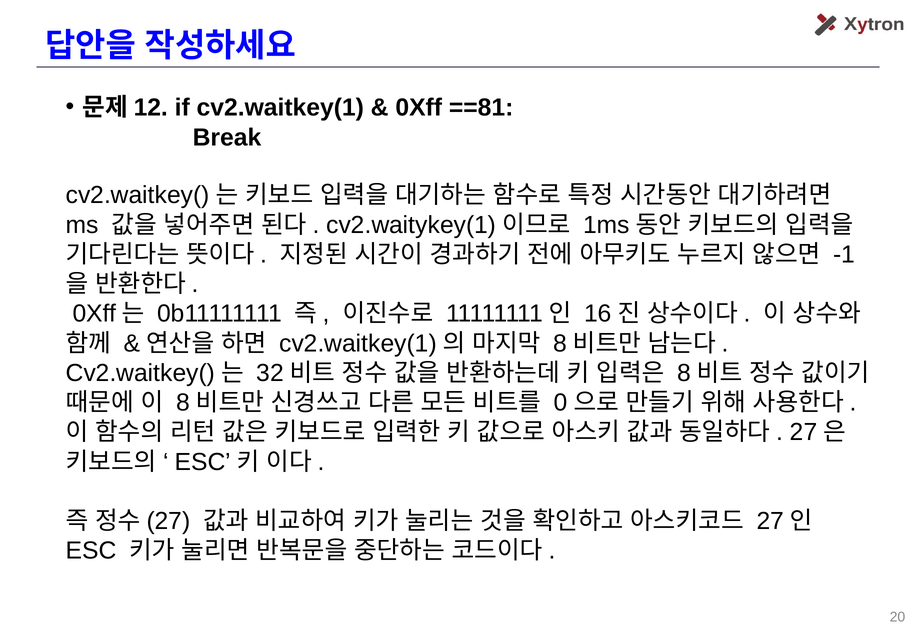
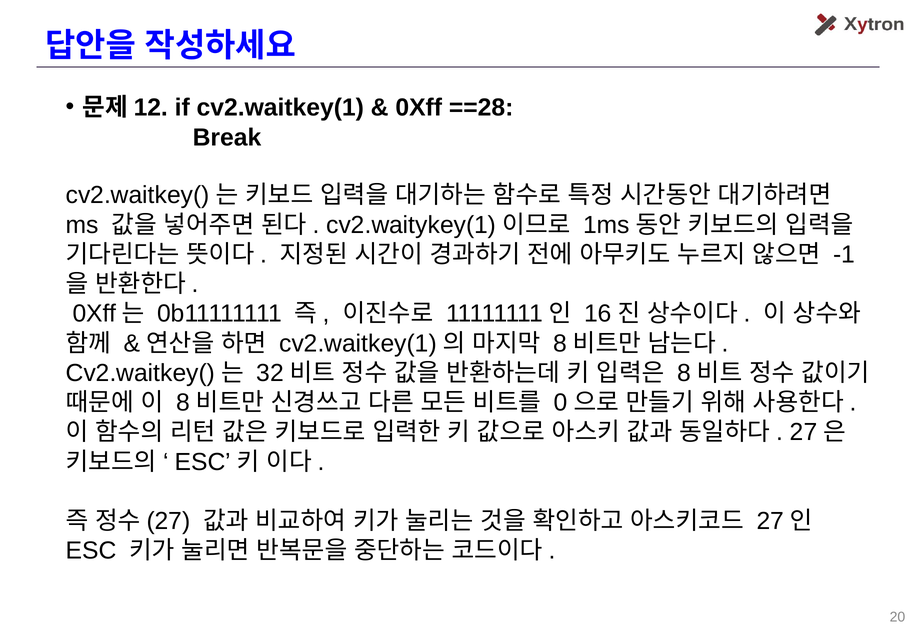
==81: ==81 -> ==28 (481, 108)
